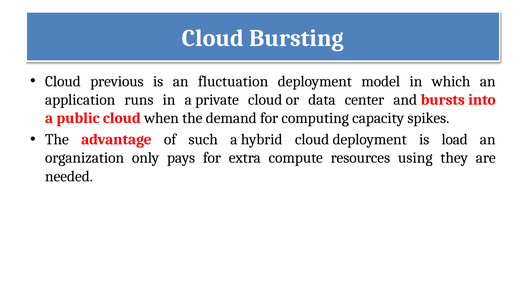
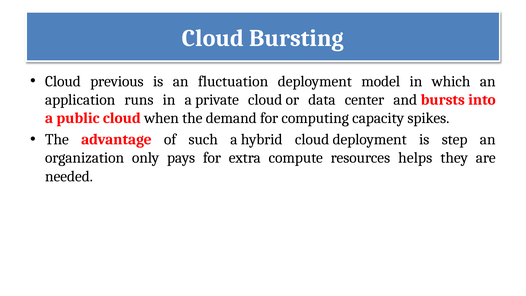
load: load -> step (455, 139)
using: using -> helps (415, 158)
